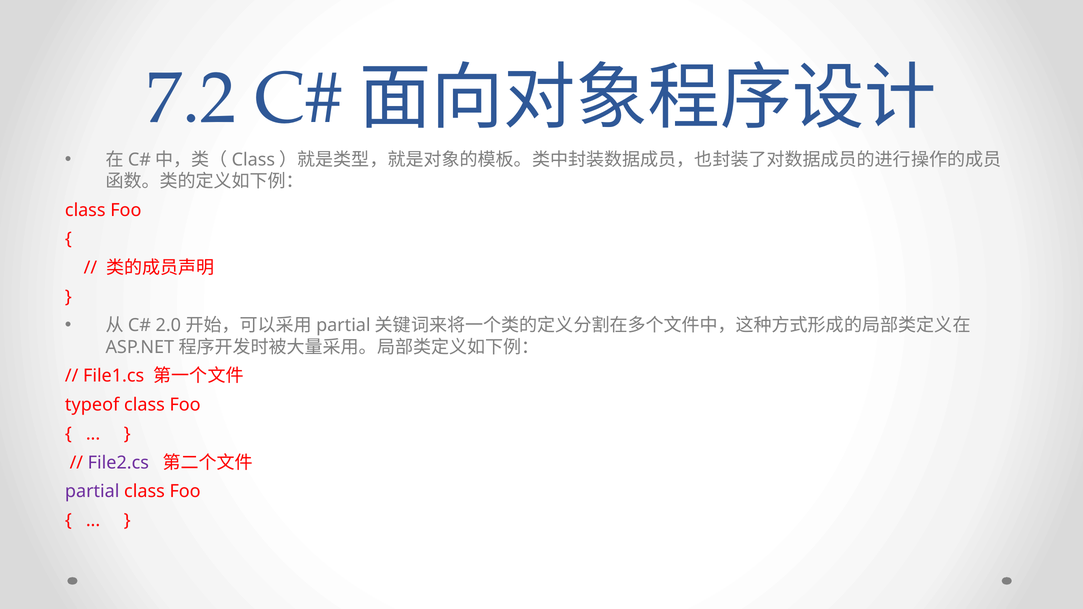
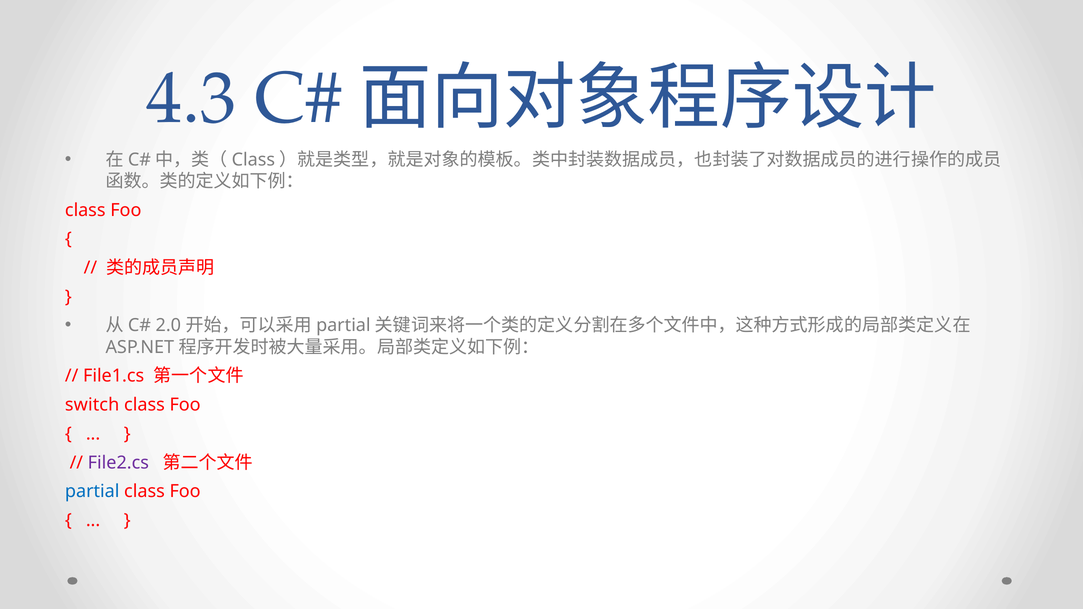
7.2: 7.2 -> 4.3 (191, 98)
typeof: typeof -> switch (92, 405)
partial colour: purple -> blue (92, 492)
